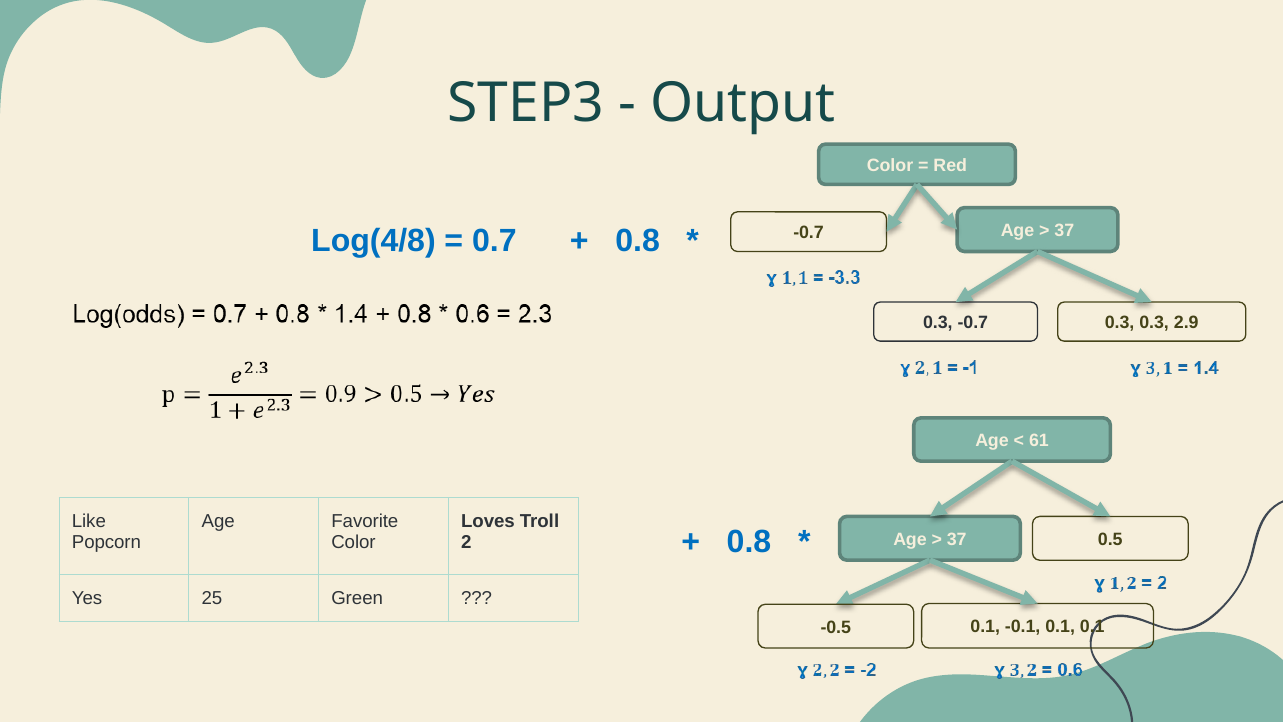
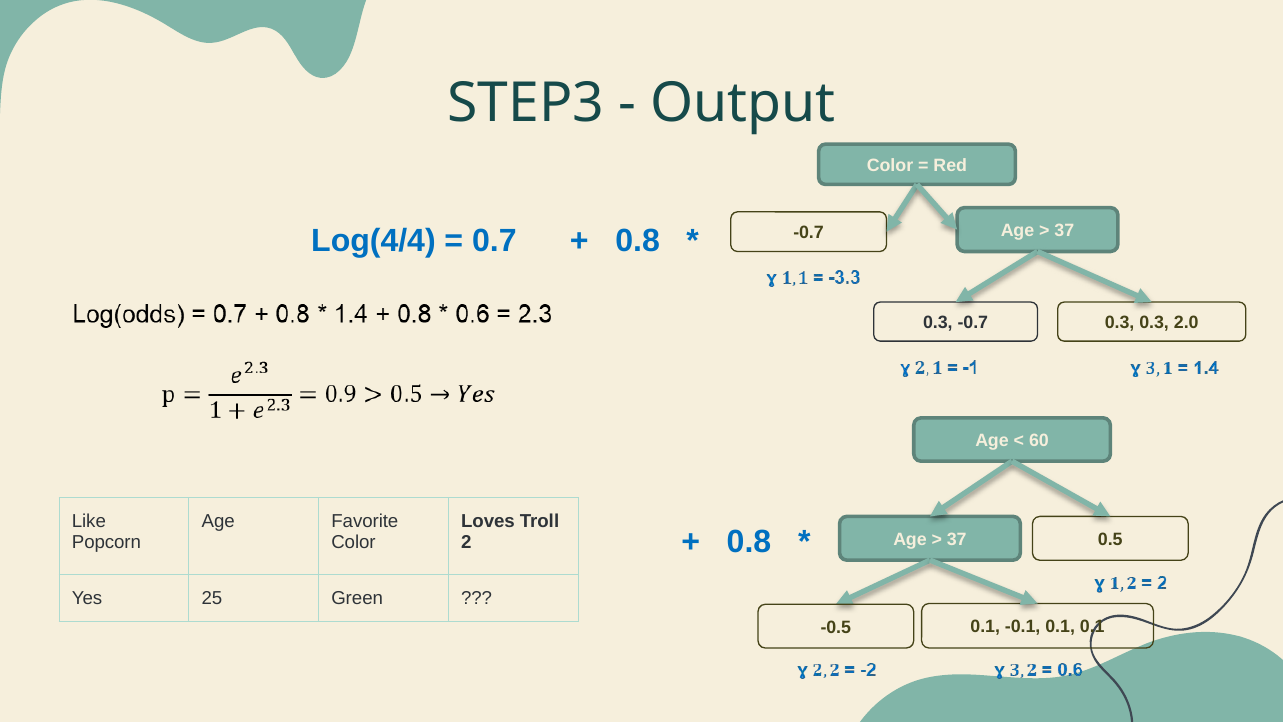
Log(4/8: Log(4/8 -> Log(4/4 (373, 241)
2.9: 2.9 -> 2.0 (1186, 323)
61: 61 -> 60 (1039, 441)
